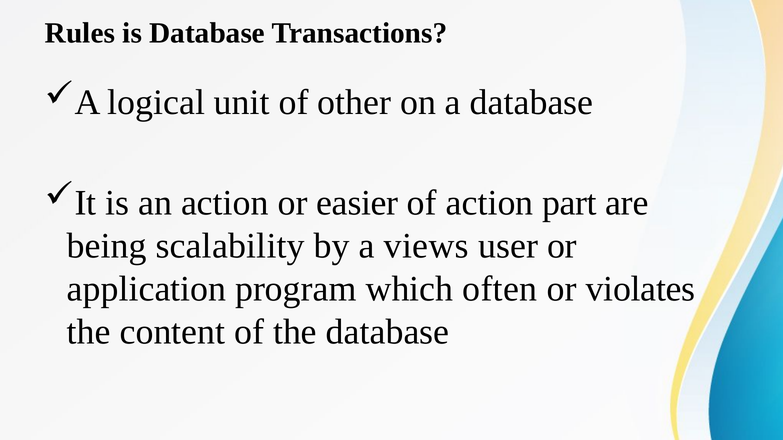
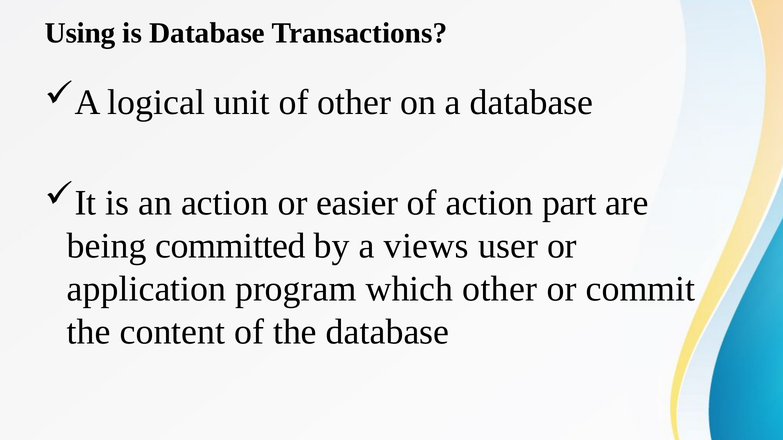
Rules: Rules -> Using (80, 33)
scalability: scalability -> committed (230, 246)
which often: often -> other (500, 289)
violates: violates -> commit (640, 289)
